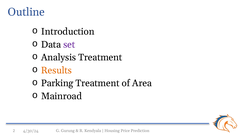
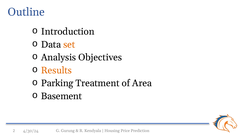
set colour: purple -> orange (69, 44)
Analysis Treatment: Treatment -> Objectives (100, 57)
Mainroad: Mainroad -> Basement (62, 96)
